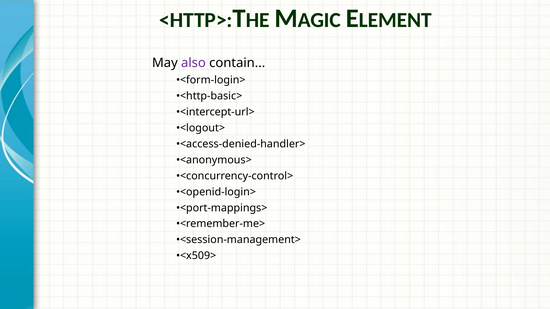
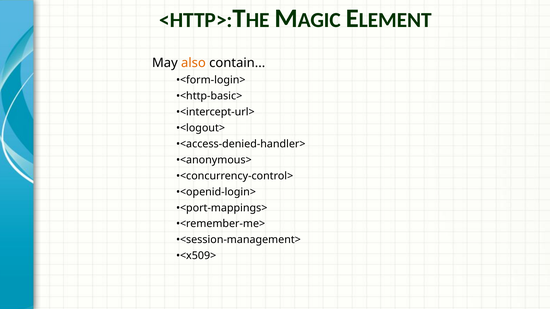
also colour: purple -> orange (193, 63)
